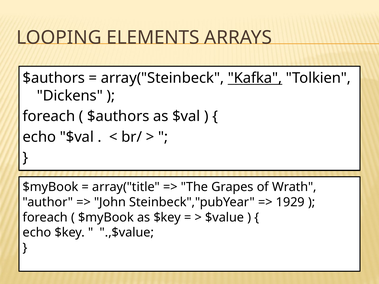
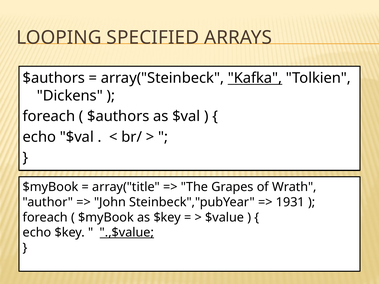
ELEMENTS: ELEMENTS -> SPECIFIED (153, 38)
1929: 1929 -> 1931 (290, 202)
.,$value underline: none -> present (127, 233)
